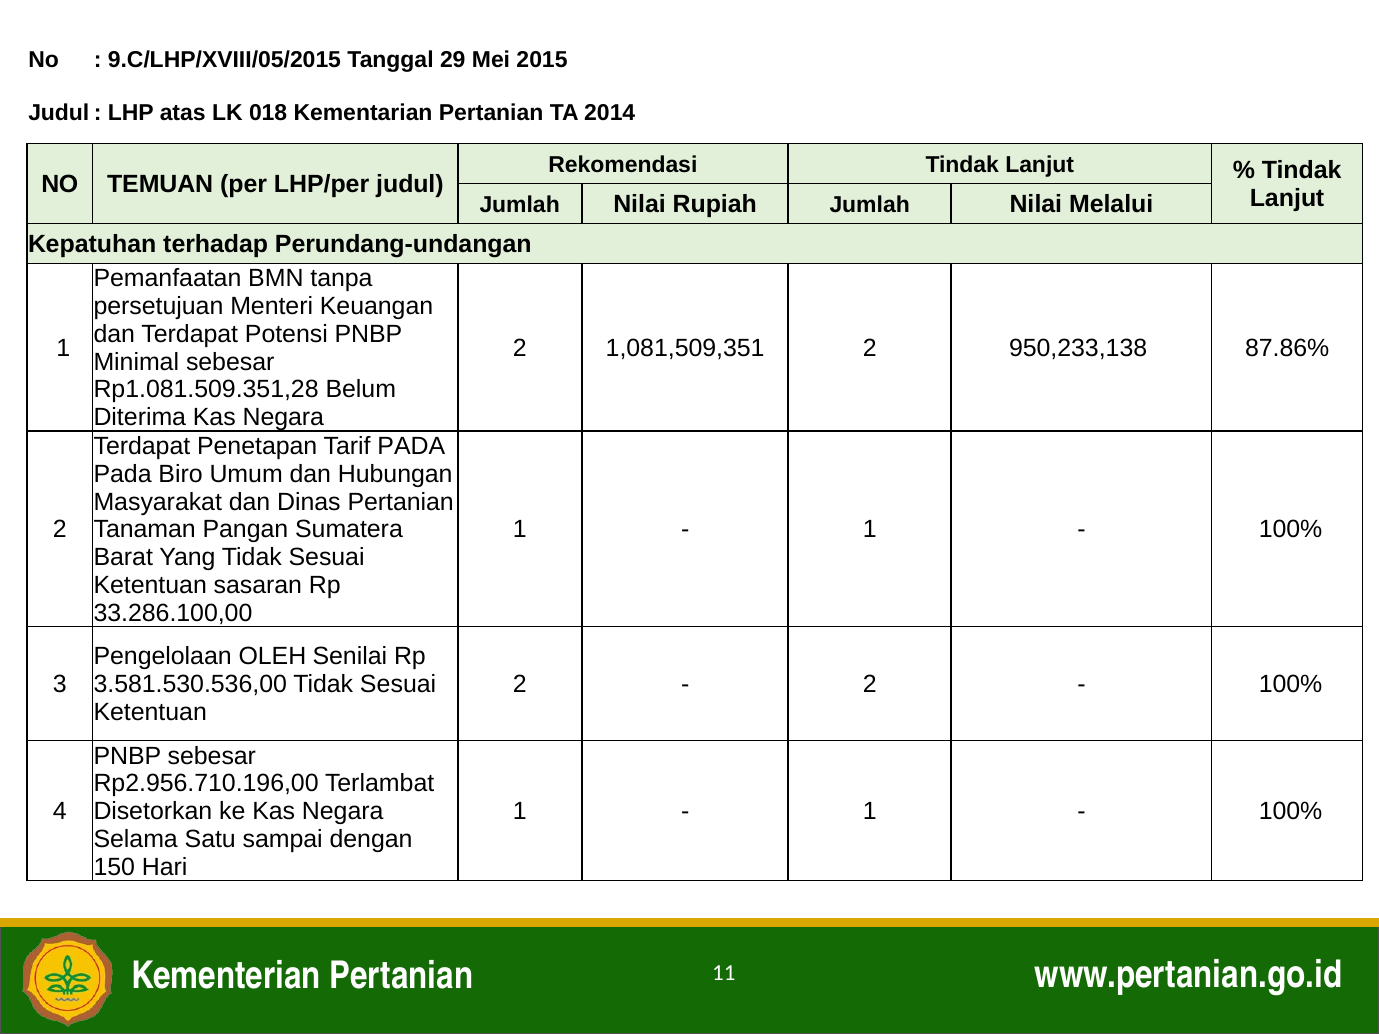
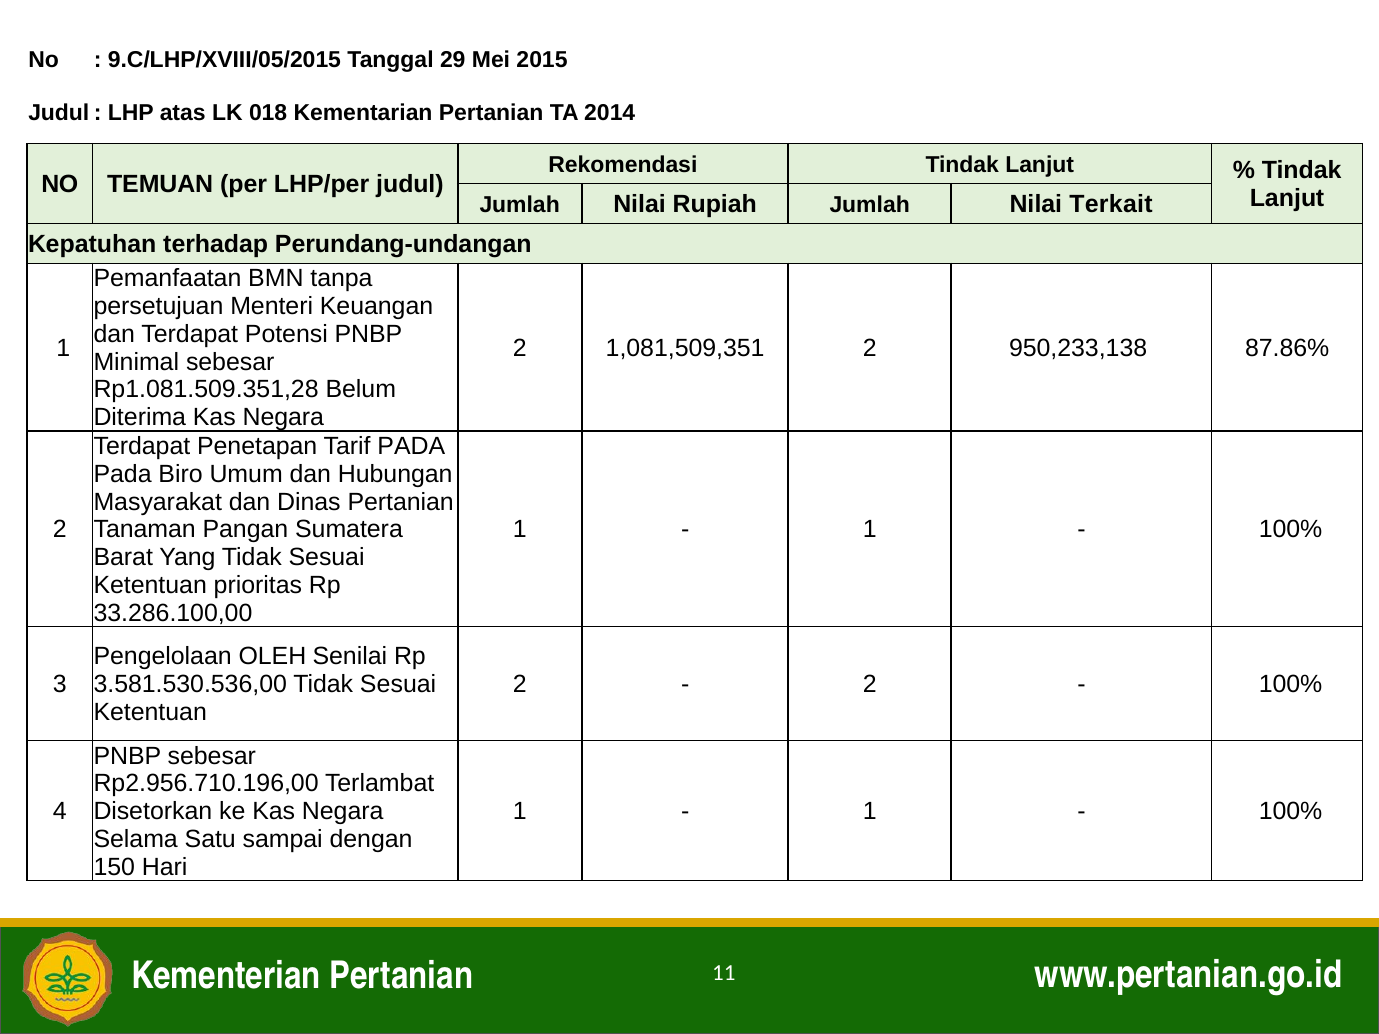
Melalui: Melalui -> Terkait (1111, 204)
sasaran: sasaran -> prioritas (258, 585)
